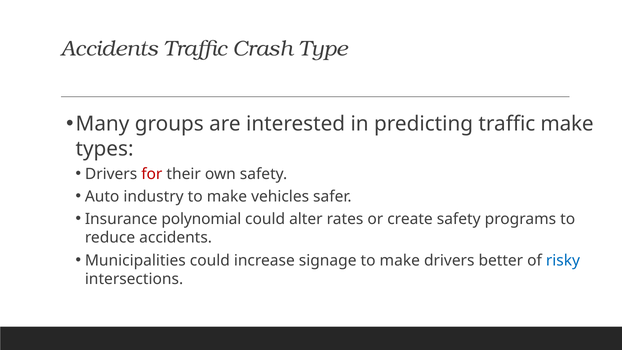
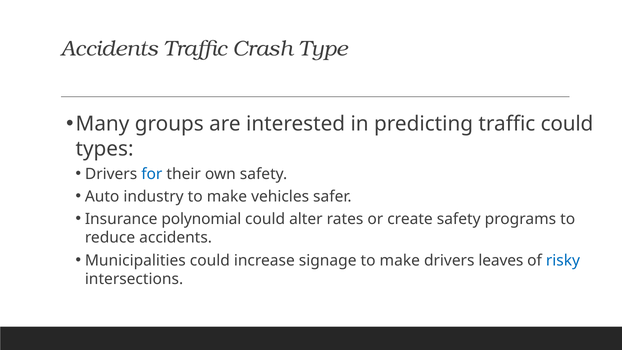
traffic make: make -> could (567, 124)
for colour: red -> blue (152, 174)
better: better -> leaves (501, 260)
